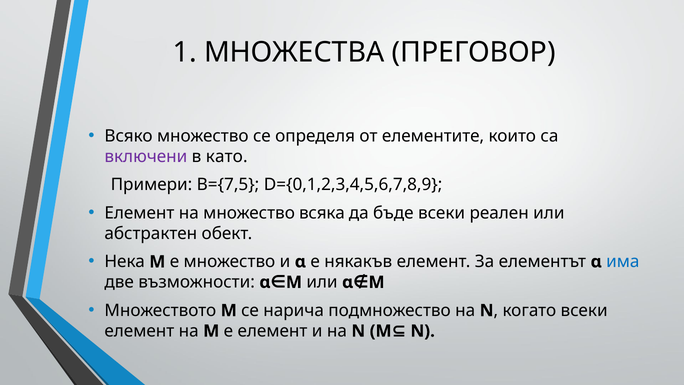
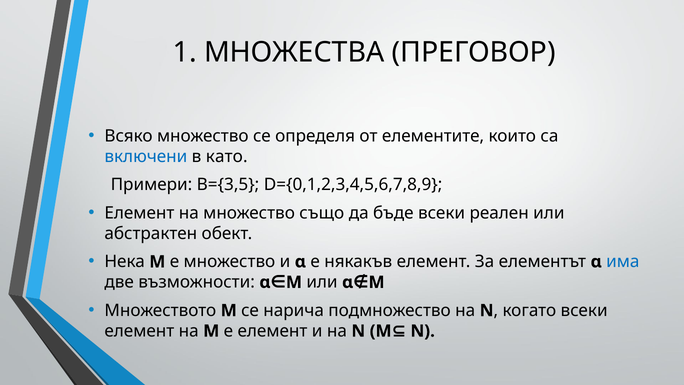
включени colour: purple -> blue (146, 156)
В={7,5: В={7,5 -> В={3,5 (228, 185)
всяка: всяка -> също (322, 213)
